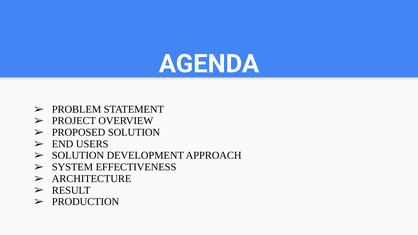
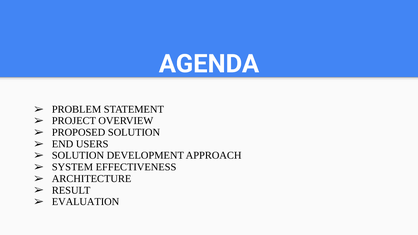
PRODUCTION: PRODUCTION -> EVALUATION (86, 202)
